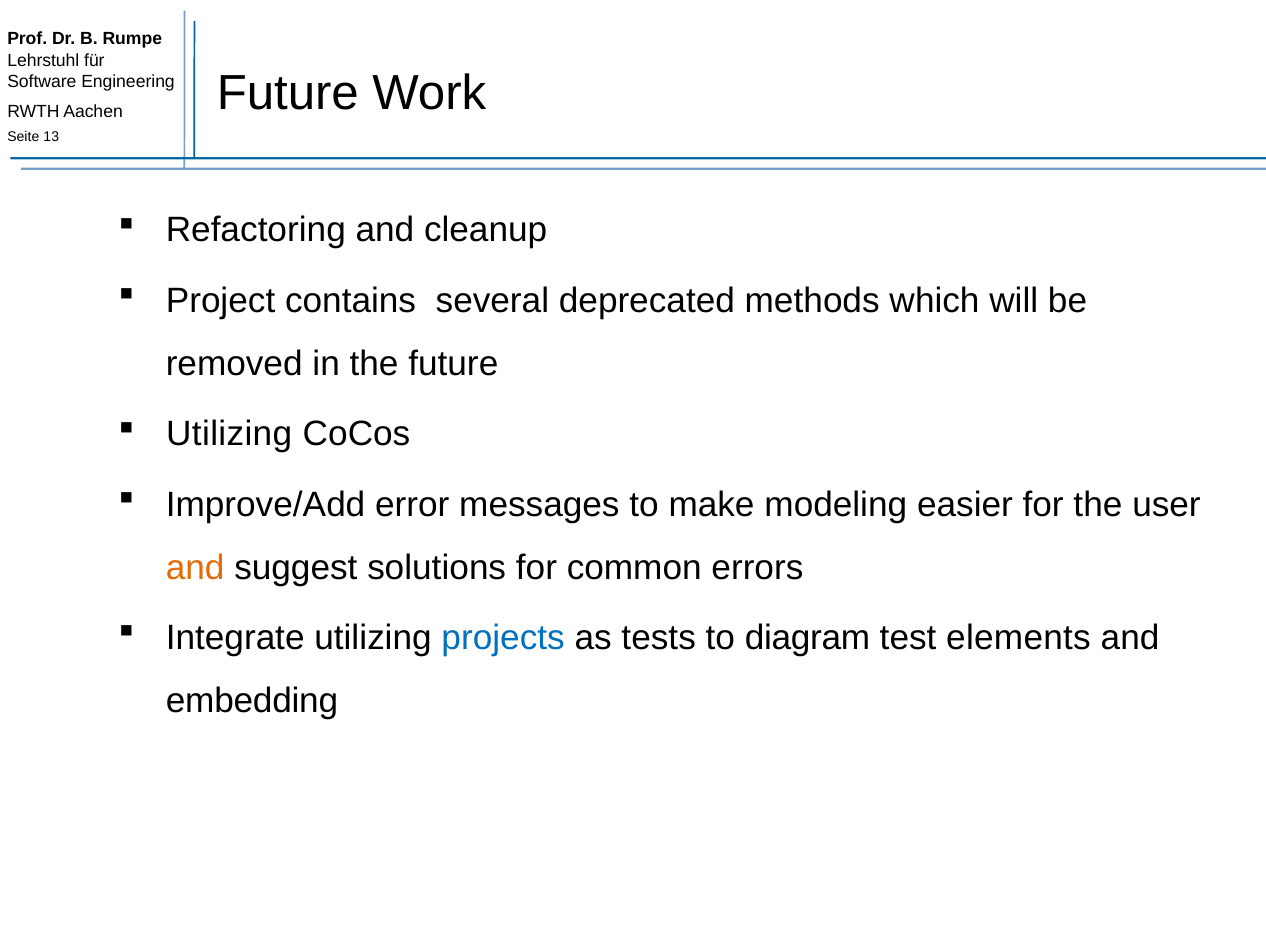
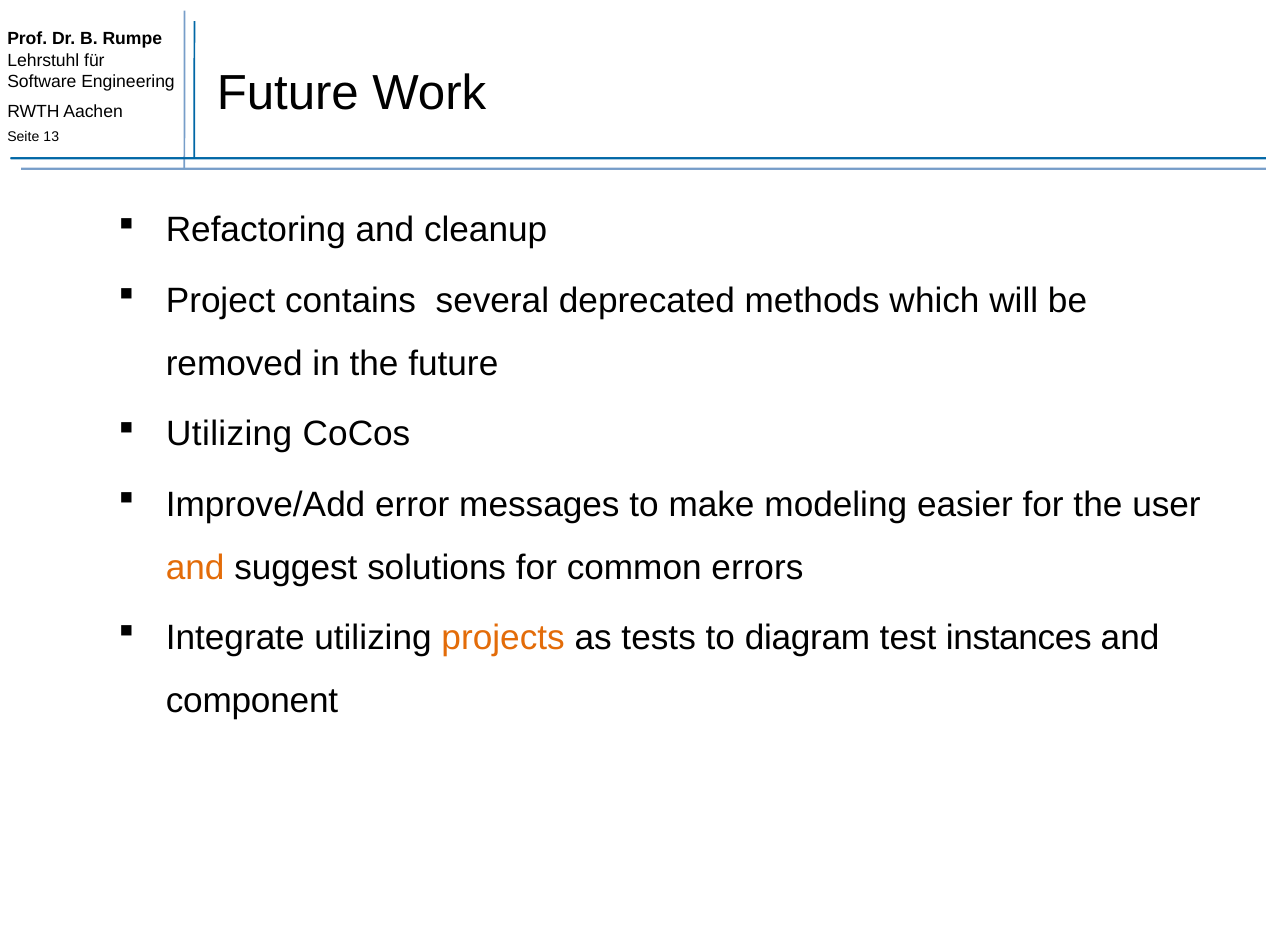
projects colour: blue -> orange (503, 638)
elements: elements -> instances (1019, 638)
embedding: embedding -> component (252, 702)
